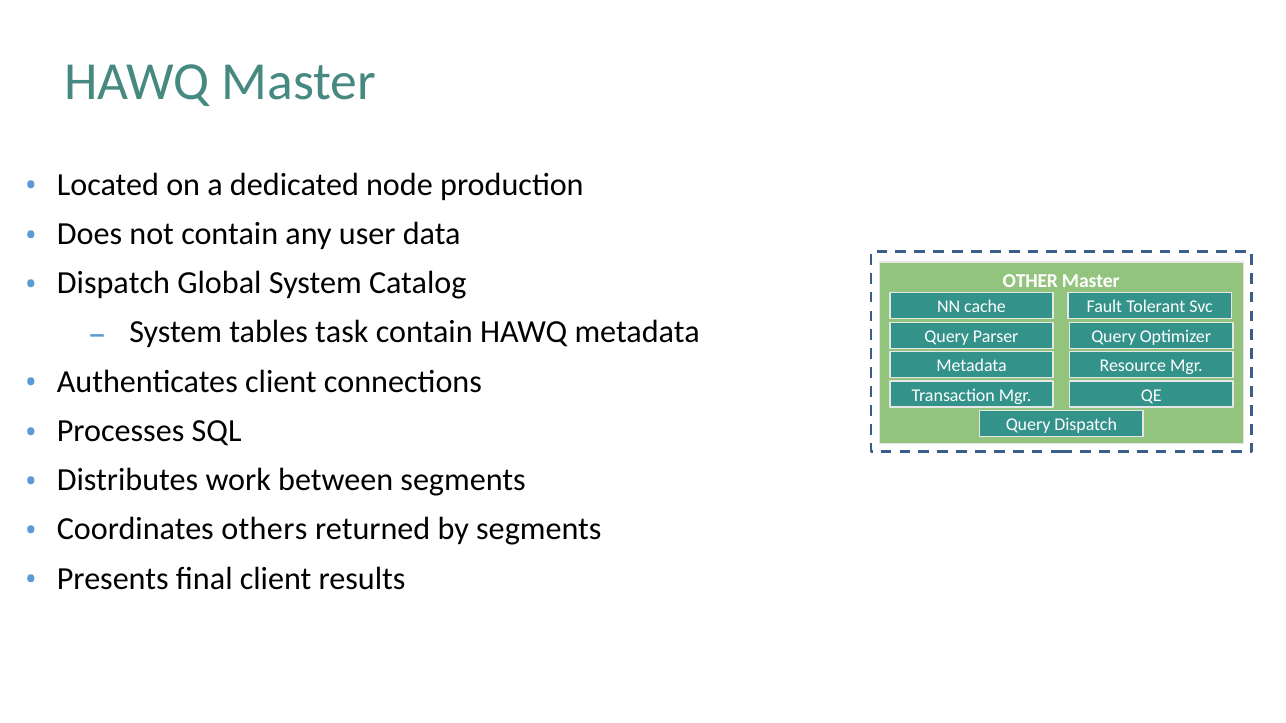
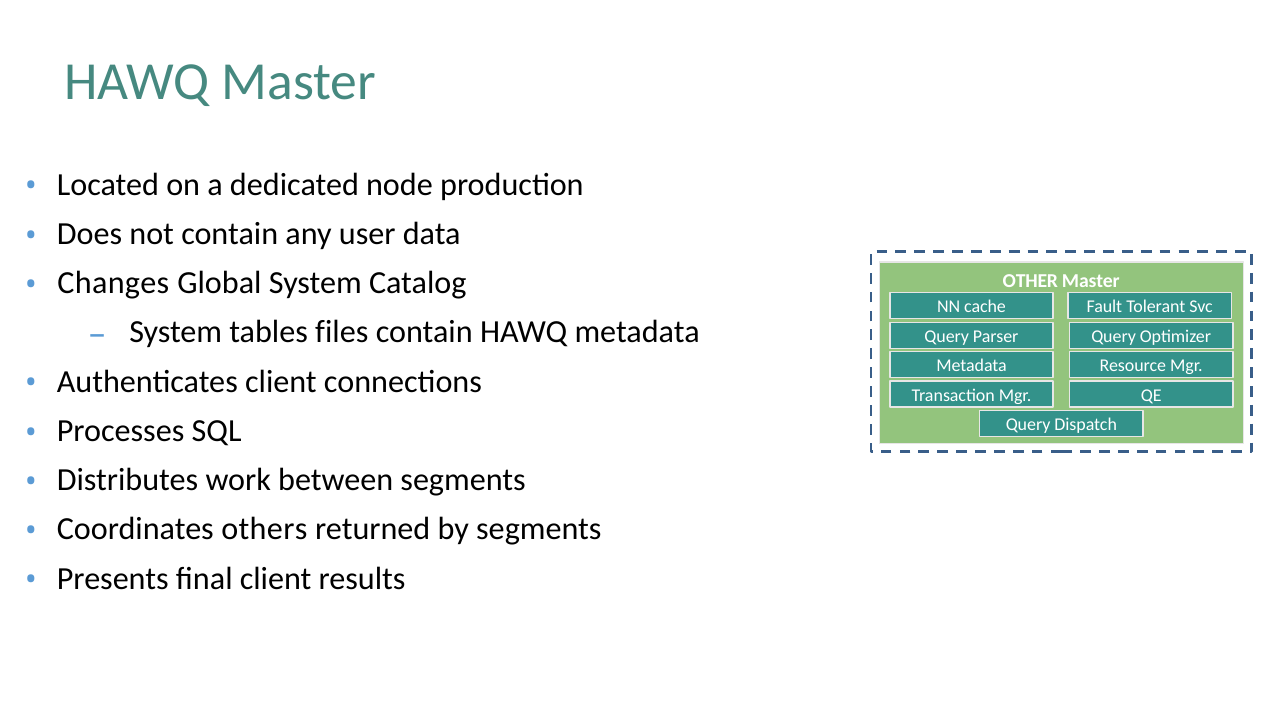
Dispatch: Dispatch -> Changes (113, 283)
task: task -> files (342, 332)
